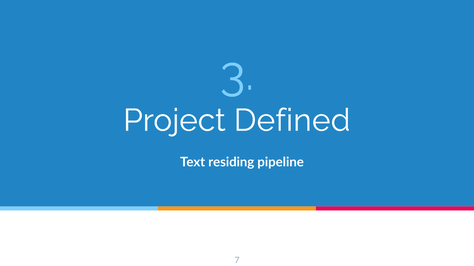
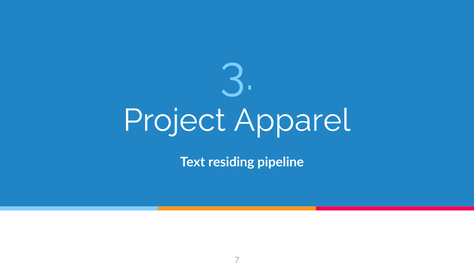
Defined: Defined -> Apparel (292, 121)
